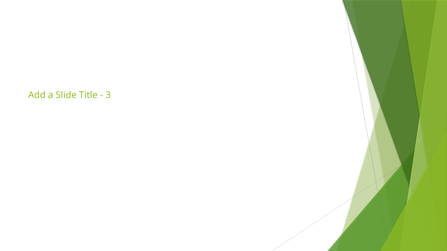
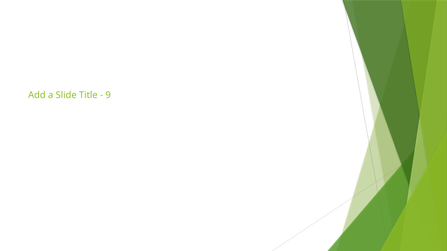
3: 3 -> 9 (108, 95)
